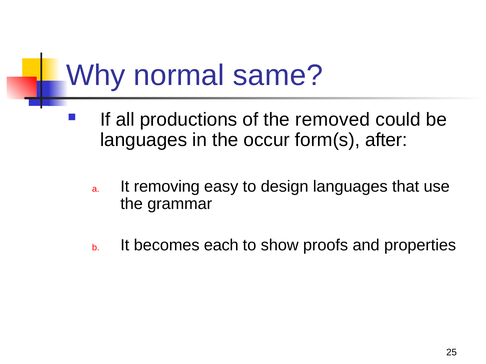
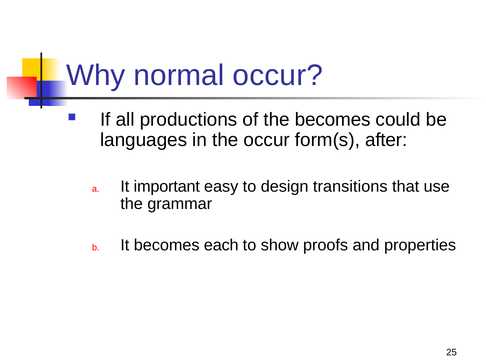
normal same: same -> occur (278, 75)
the removed: removed -> becomes (333, 120)
removing: removing -> important (167, 187)
design languages: languages -> transitions (350, 187)
